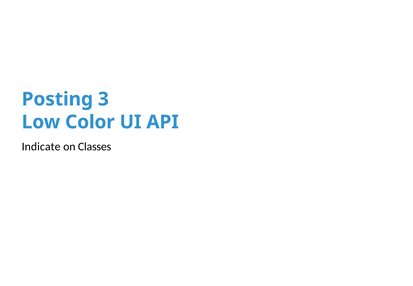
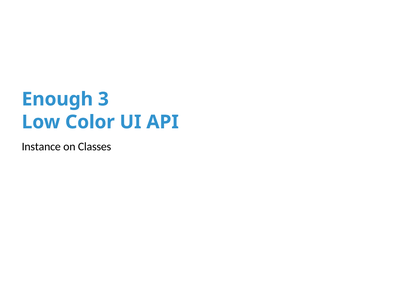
Posting: Posting -> Enough (57, 99)
Indicate: Indicate -> Instance (41, 147)
